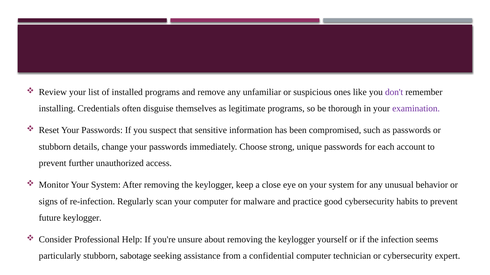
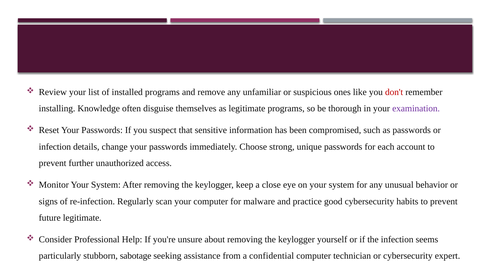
don't colour: purple -> red (394, 92)
Credentials: Credentials -> Knowledge (99, 109)
stubborn: stubborn -> infection (55, 147)
future keylogger: keylogger -> legitimate (82, 218)
